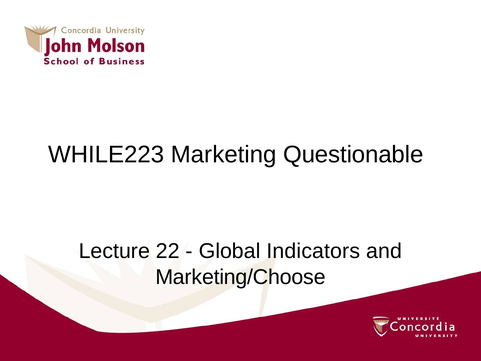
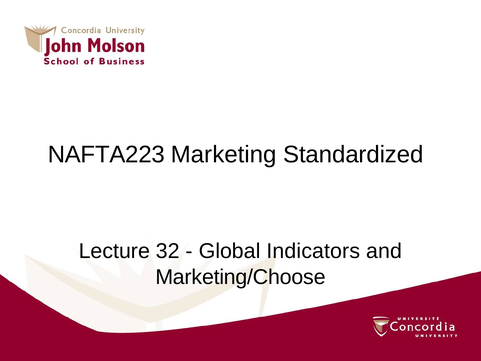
WHILE223: WHILE223 -> NAFTA223 (106, 155)
Questionable: Questionable -> Standardized (353, 155)
22: 22 -> 32 (168, 251)
